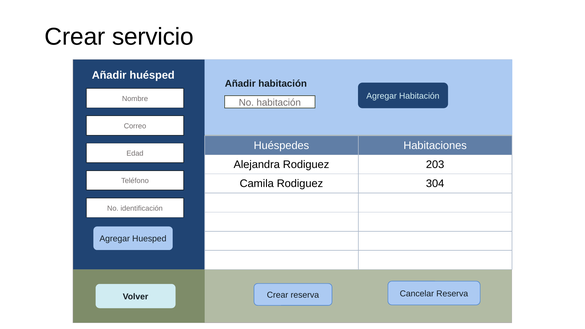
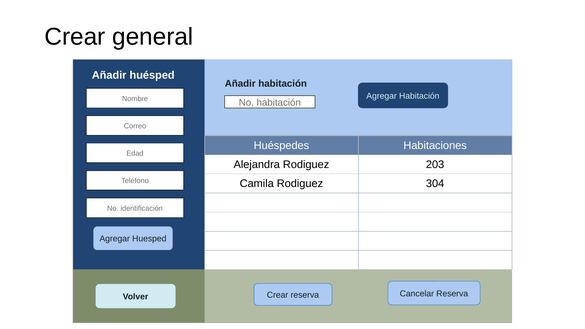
servicio: servicio -> general (153, 37)
